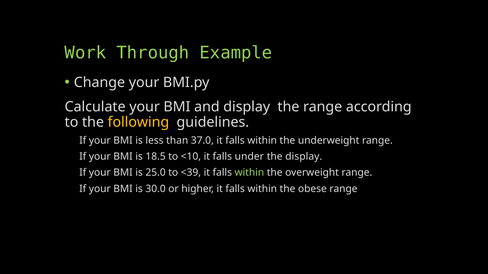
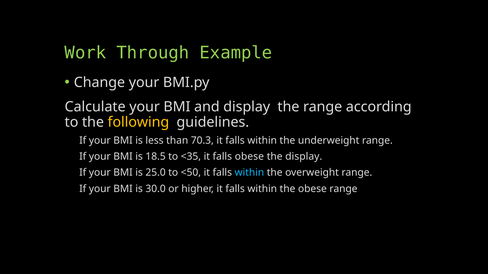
37.0: 37.0 -> 70.3 (202, 141)
<10: <10 -> <35 (191, 157)
falls under: under -> obese (249, 157)
<39: <39 -> <50 (191, 173)
within colour: light green -> light blue (249, 173)
